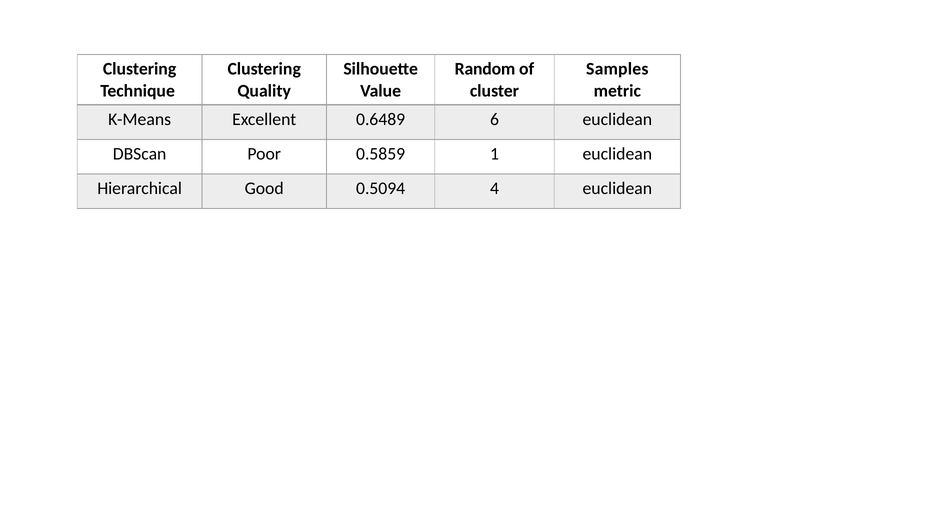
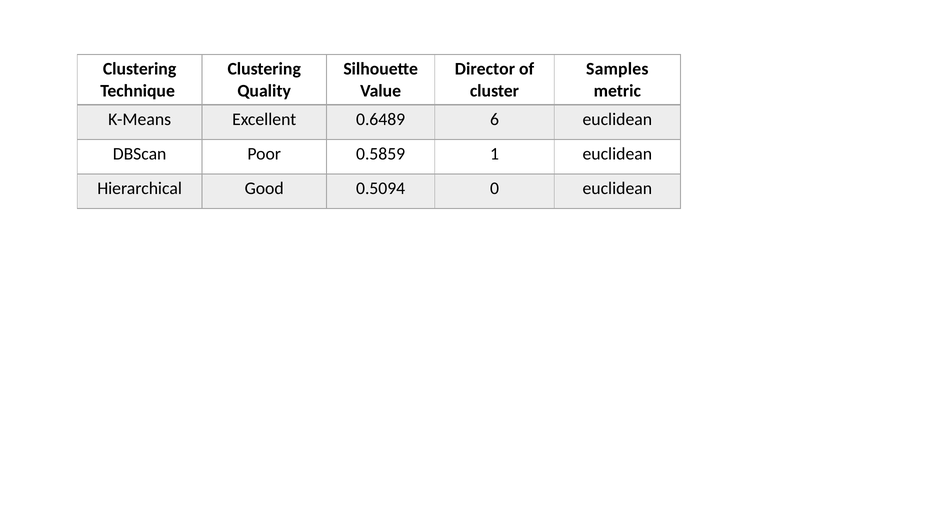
Random: Random -> Director (485, 69)
4: 4 -> 0 (495, 188)
